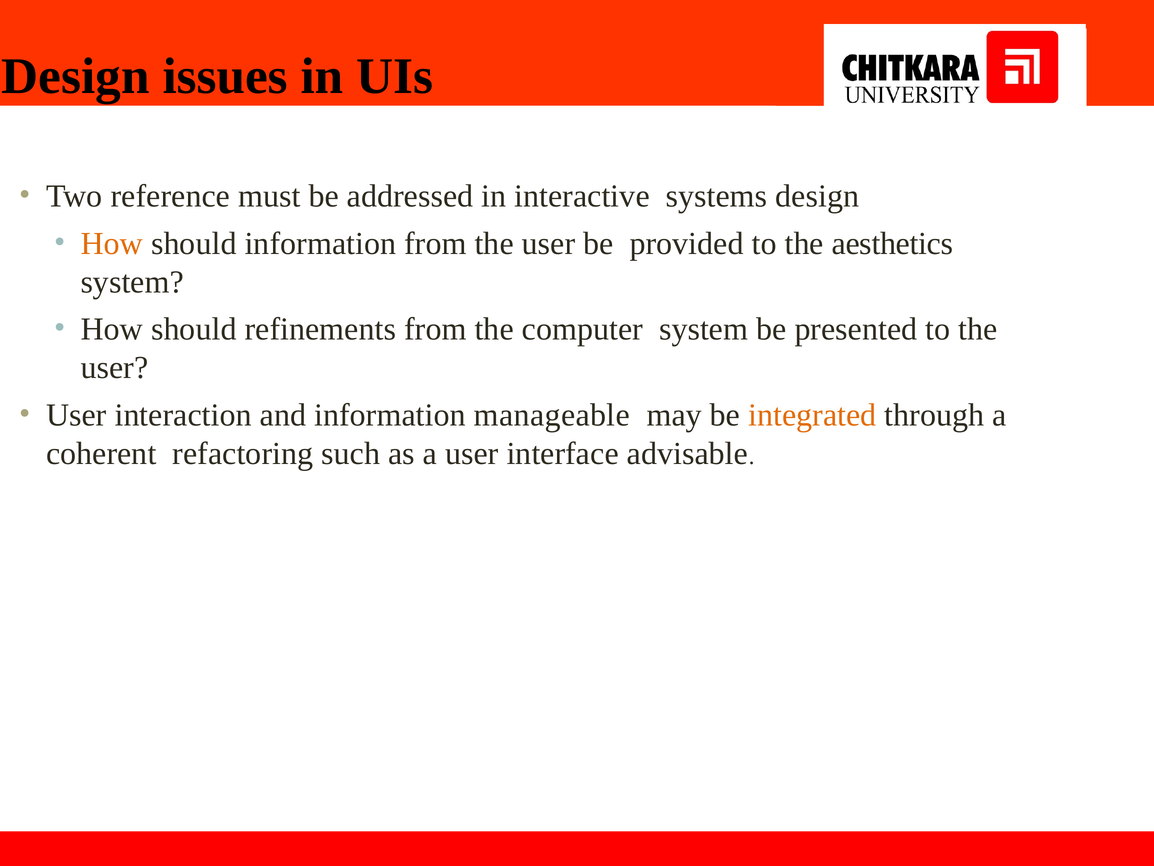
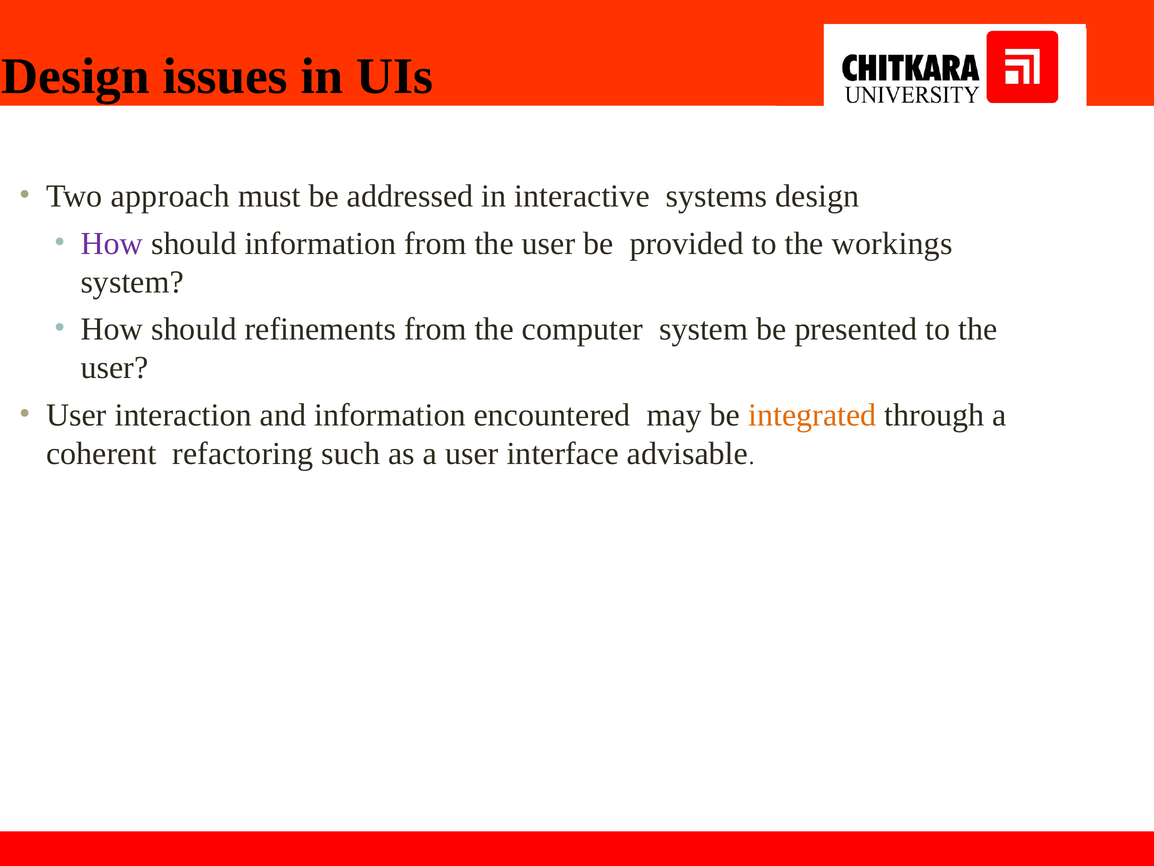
reference: reference -> approach (170, 196)
How colour: orange -> purple (112, 243)
aesthetics: aesthetics -> workings (892, 243)
manageable: manageable -> encountered (552, 415)
